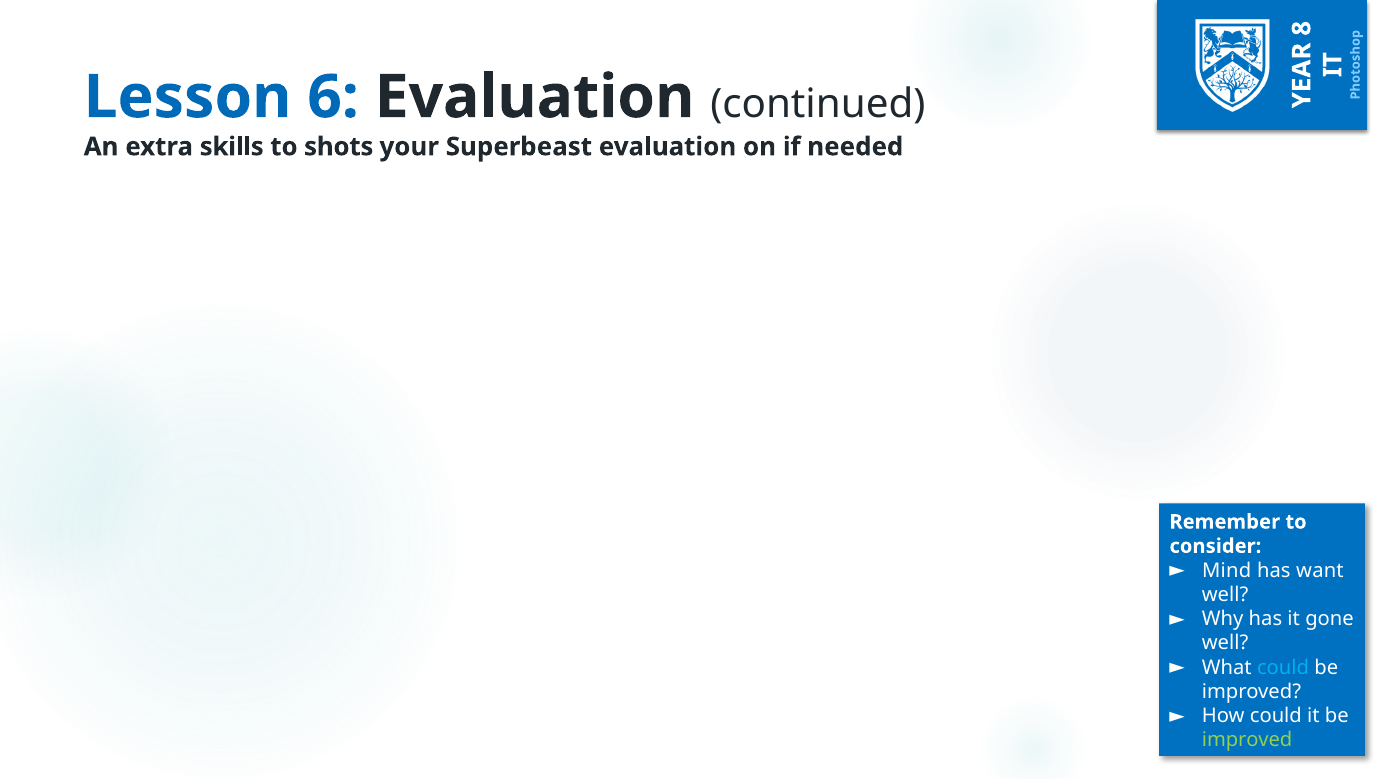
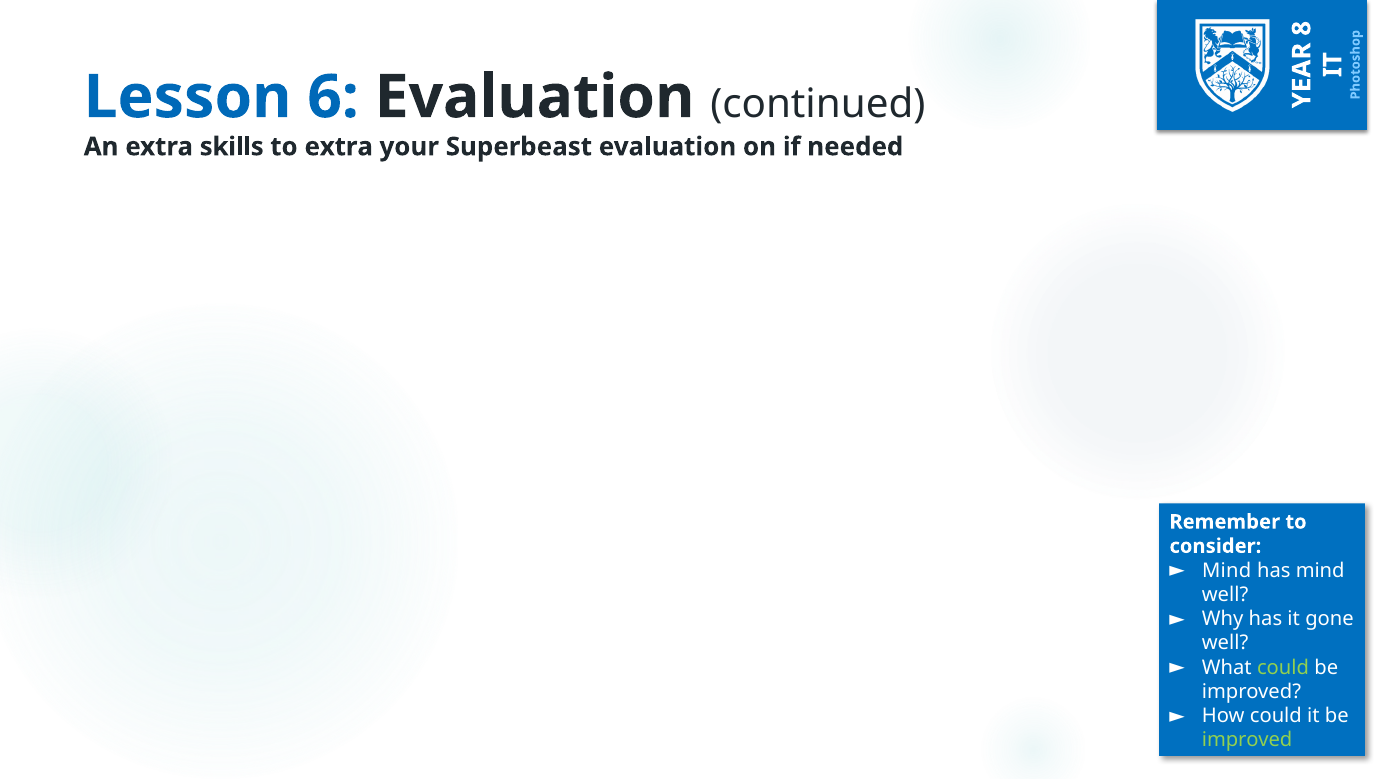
to shots: shots -> extra (339, 147)
has want: want -> mind (1320, 570)
could colour: light blue -> light green (1283, 667)
